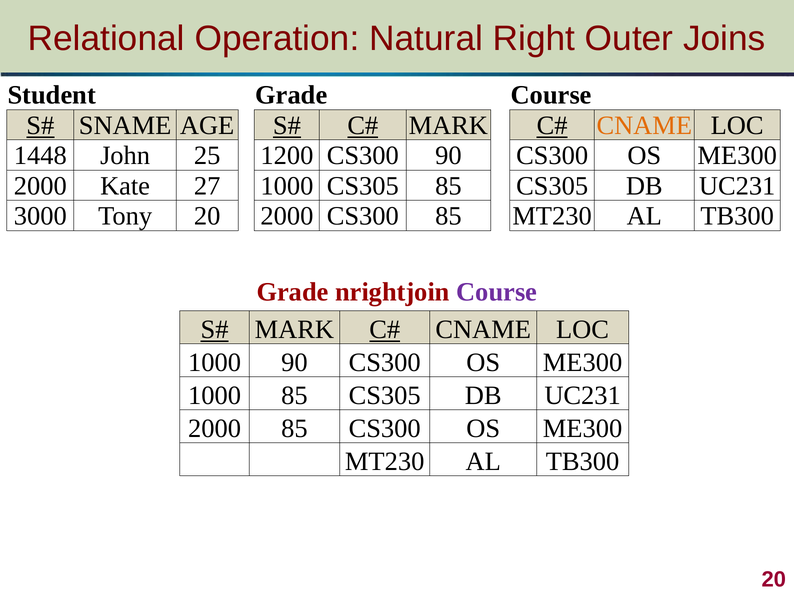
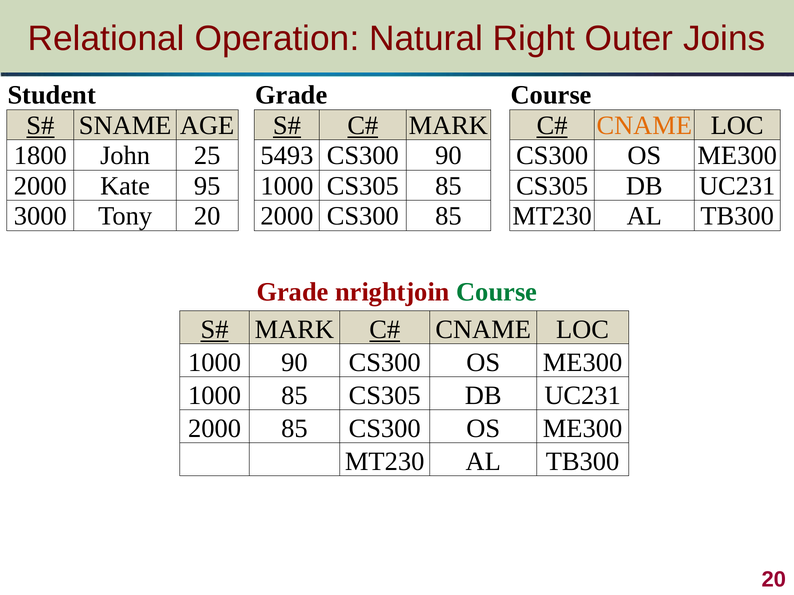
1448: 1448 -> 1800 (40, 156)
1200: 1200 -> 5493 (287, 156)
27: 27 -> 95 (207, 186)
Course colour: purple -> green (497, 293)
